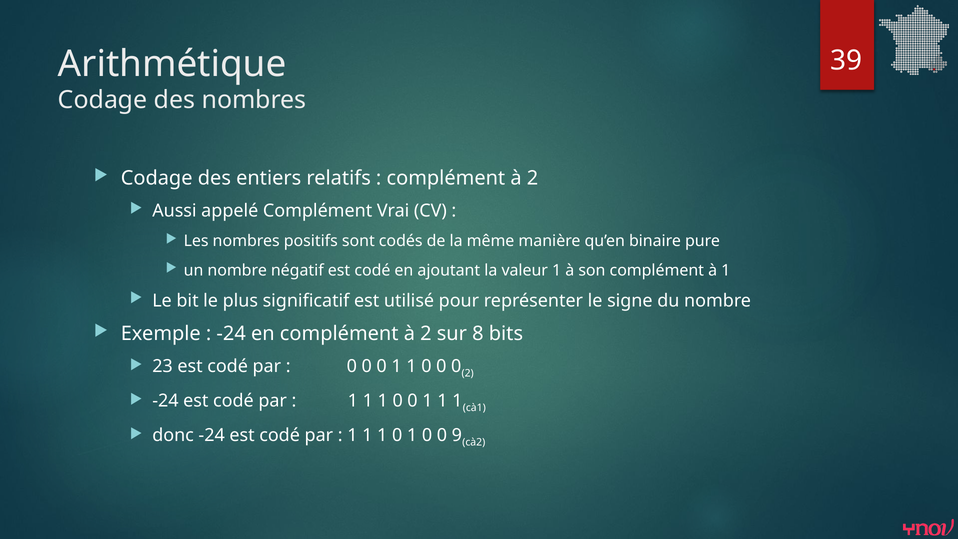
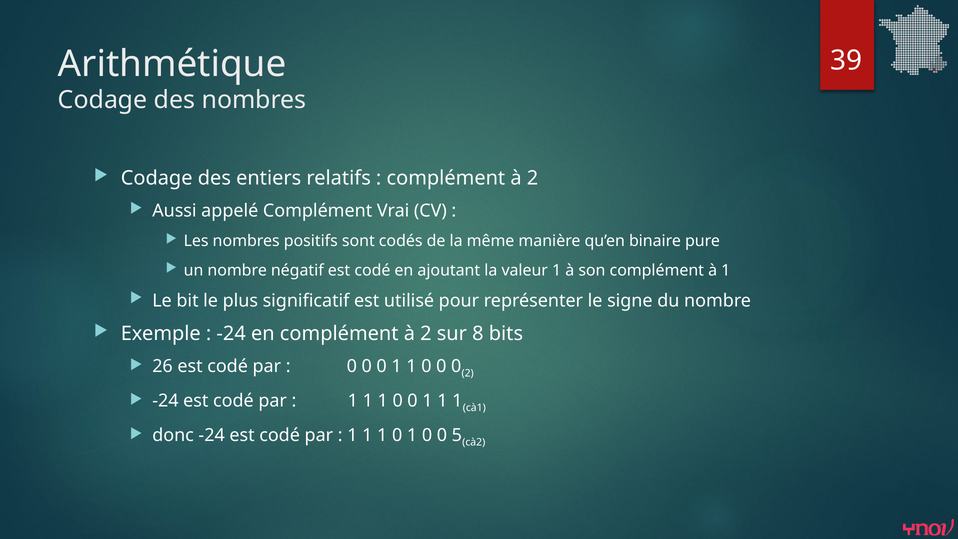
23: 23 -> 26 (163, 366)
9: 9 -> 5 (457, 435)
